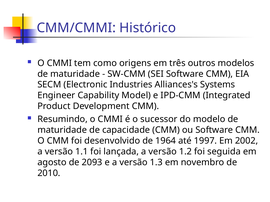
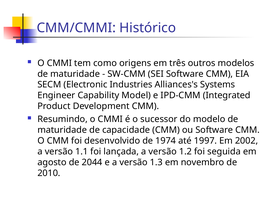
1964: 1964 -> 1974 (166, 141)
2093: 2093 -> 2044 (92, 163)
